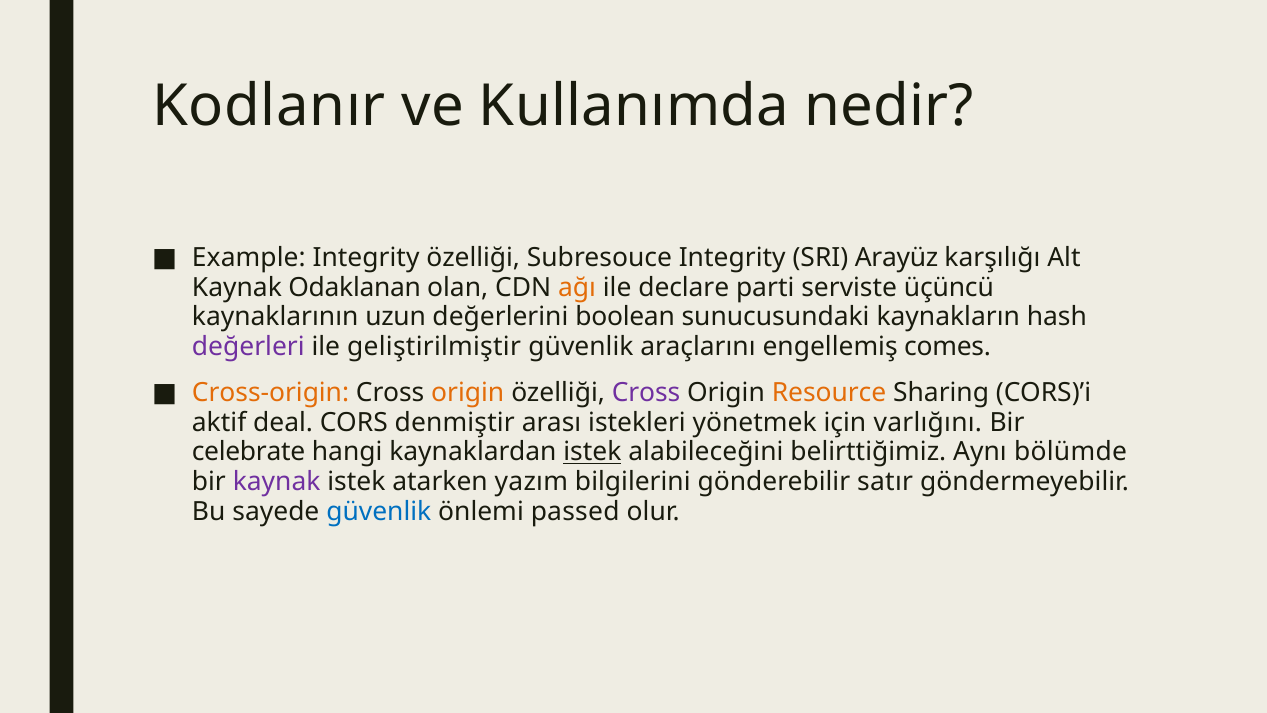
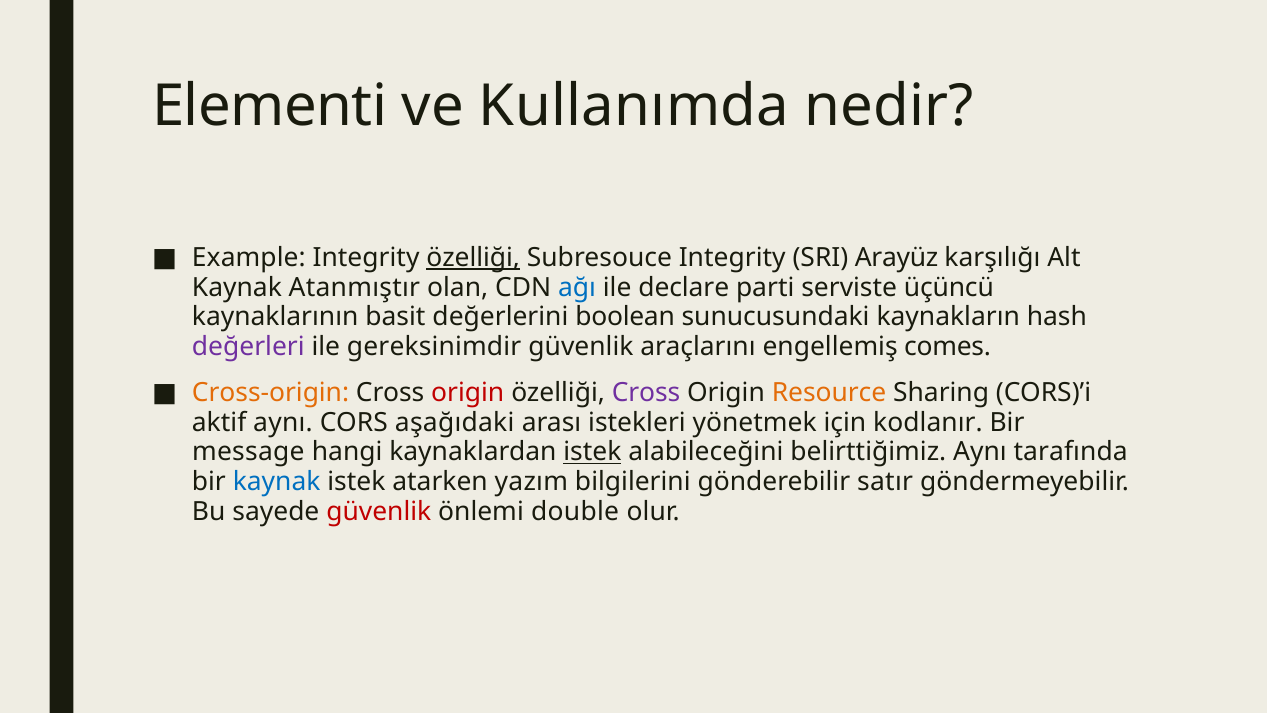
Kodlanır: Kodlanır -> Elementi (270, 106)
özelliği underline: none -> present (473, 257)
Odaklanan: Odaklanan -> Atanmıştır (354, 287)
ağı colour: orange -> blue (577, 287)
uzun: uzun -> basit (395, 317)
geliştirilmiştir: geliştirilmiştir -> gereksinimdir (434, 347)
origin colour: orange -> red (468, 392)
aktif deal: deal -> aynı (283, 422)
denmiştir: denmiştir -> aşağıdaki (455, 422)
varlığını: varlığını -> kodlanır (928, 422)
celebrate: celebrate -> message (248, 452)
bölümde: bölümde -> tarafında (1071, 452)
kaynak colour: purple -> blue (277, 482)
güvenlik colour: blue -> red (379, 512)
passed: passed -> double (575, 512)
